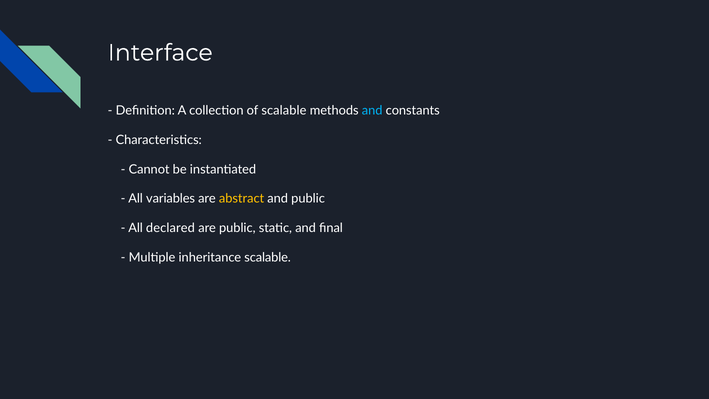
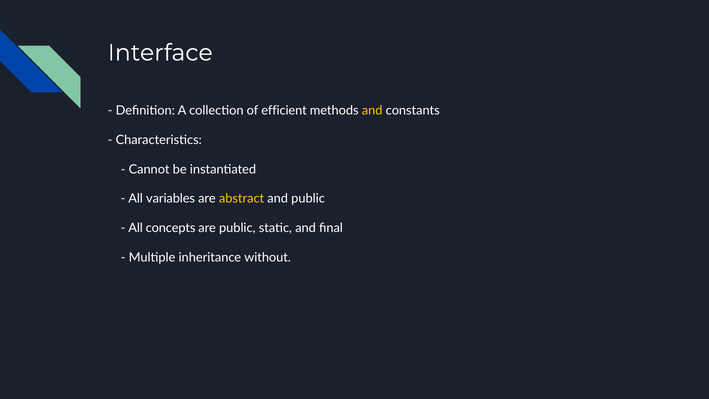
of scalable: scalable -> efficient (284, 110)
and colour: light blue -> yellow (372, 110)
declared: declared -> concepts (171, 228)
inheritance scalable: scalable -> without (268, 258)
